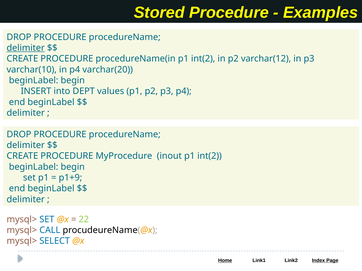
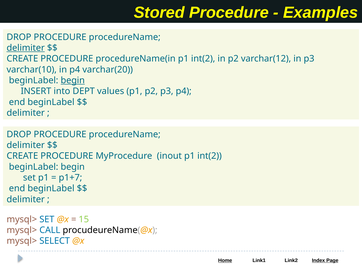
begin underline: none -> present (73, 81)
p1+9: p1+9 -> p1+7 (70, 178)
22: 22 -> 15 (84, 220)
